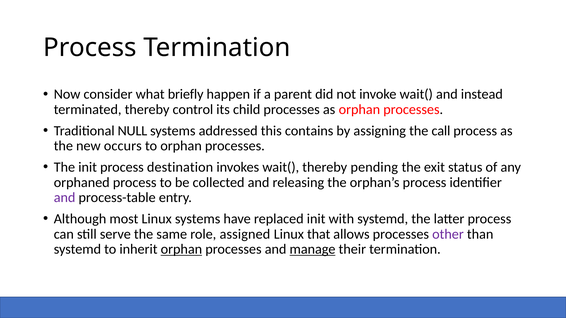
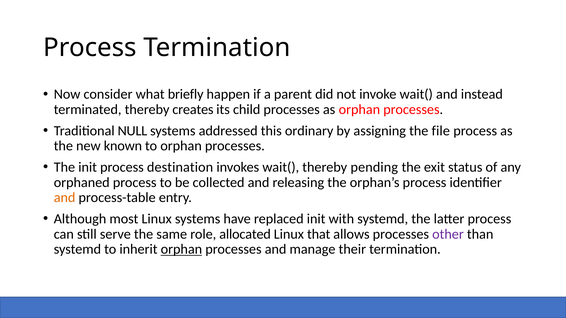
control: control -> creates (193, 110)
contains: contains -> ordinary (309, 131)
call: call -> file (441, 131)
occurs: occurs -> known (123, 146)
and colour: purple -> orange (65, 198)
assigned: assigned -> allocated (245, 234)
manage underline: present -> none (313, 250)
